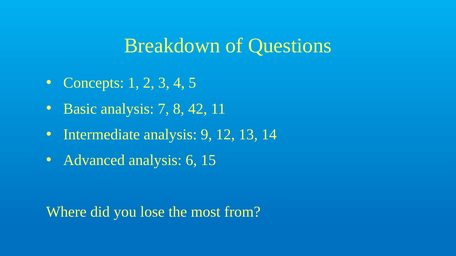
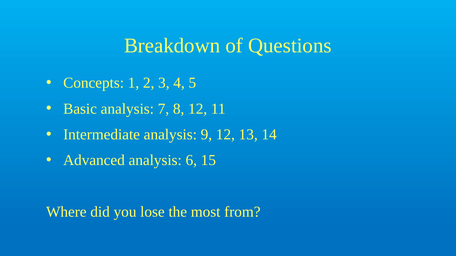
8 42: 42 -> 12 (198, 109)
